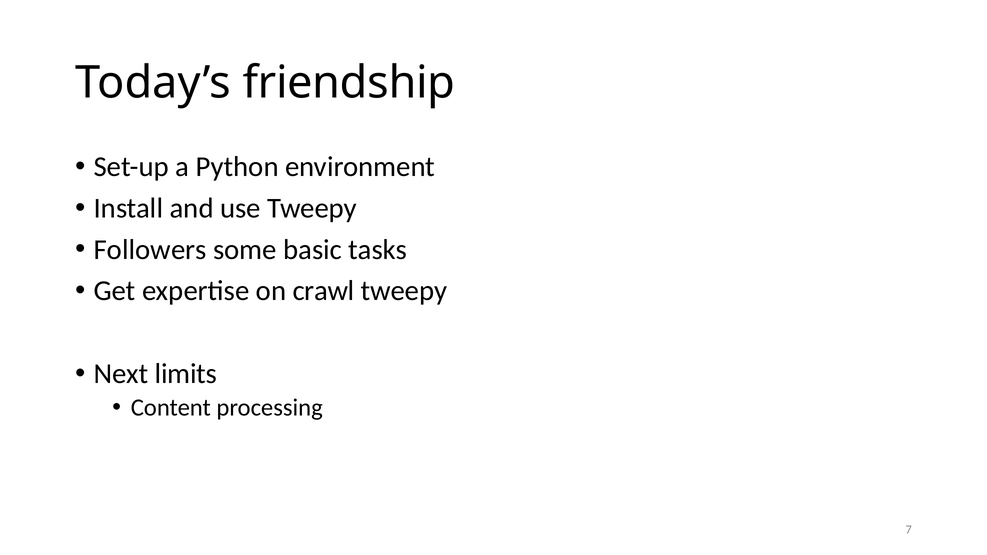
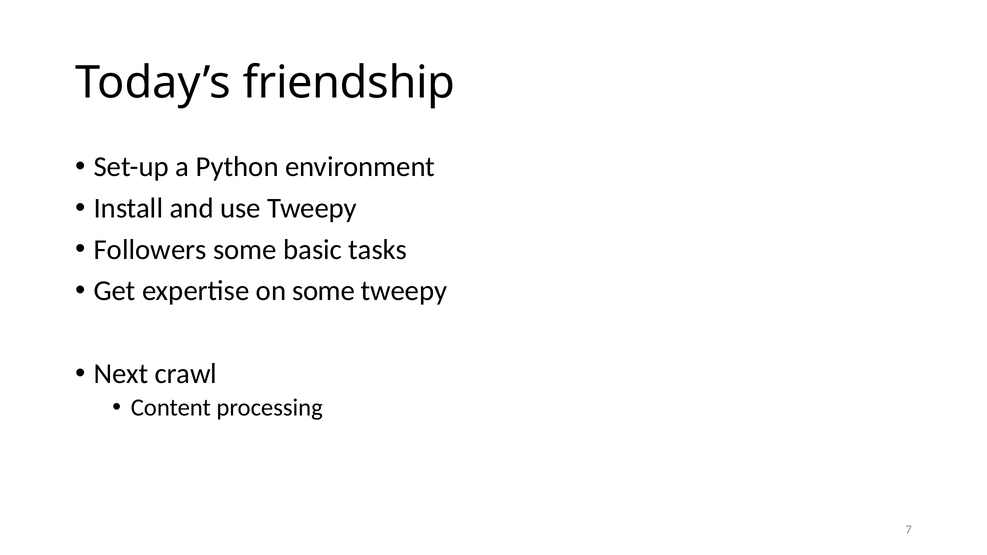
on crawl: crawl -> some (324, 291)
limits: limits -> crawl (186, 374)
